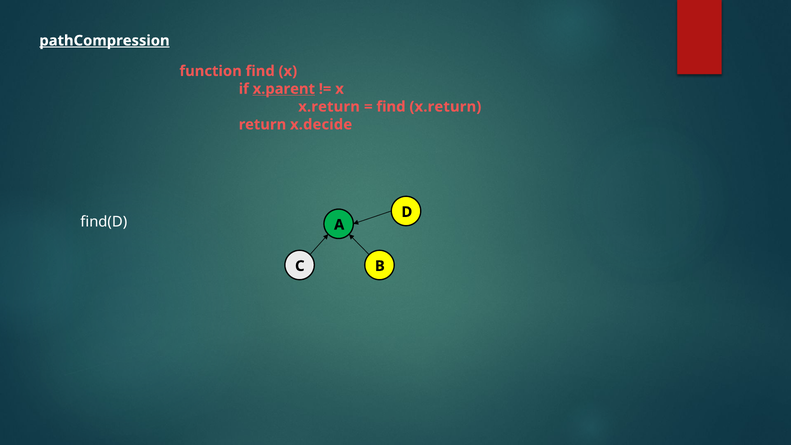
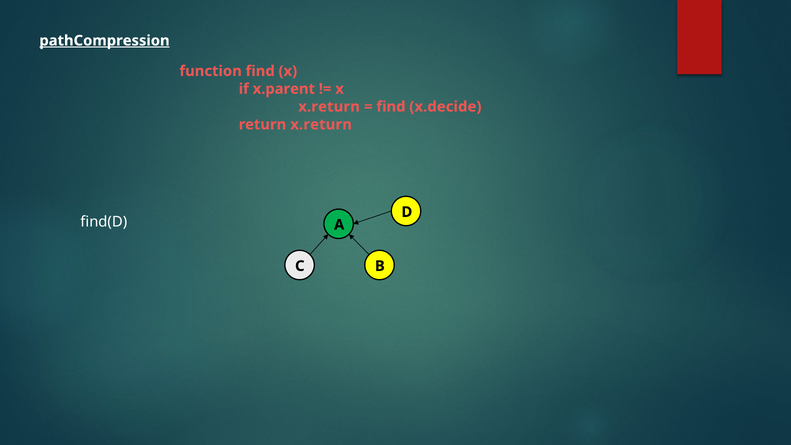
x.parent underline: present -> none (284, 89)
find x.return: x.return -> x.decide (445, 107)
return x.decide: x.decide -> x.return (321, 124)
